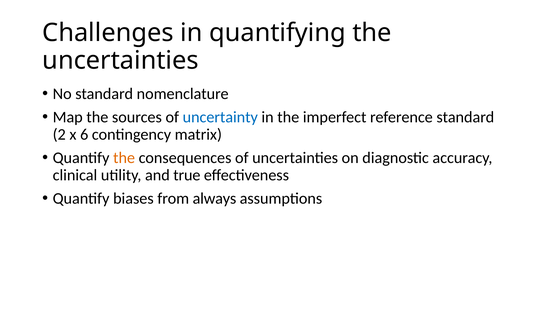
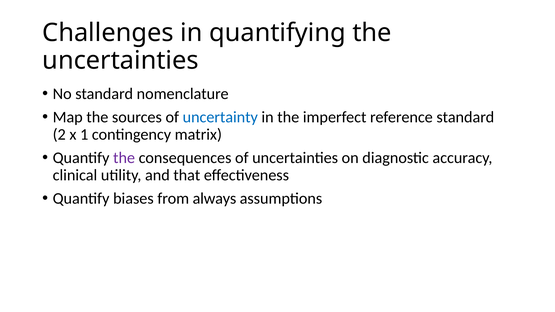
6: 6 -> 1 (84, 135)
the colour: orange -> purple (124, 158)
true: true -> that (187, 175)
